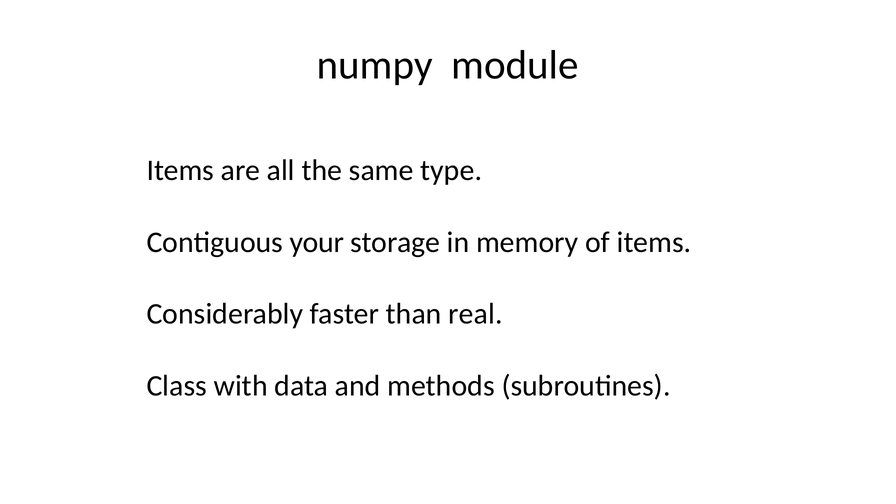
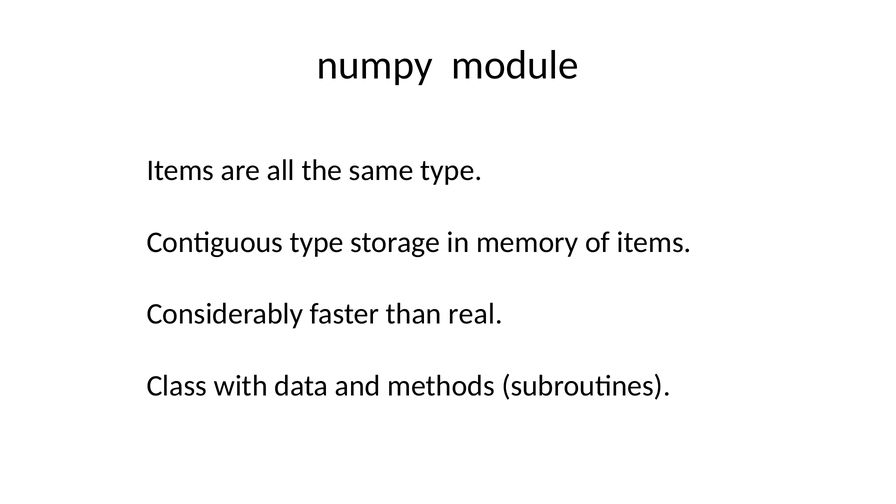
Contiguous your: your -> type (317, 242)
